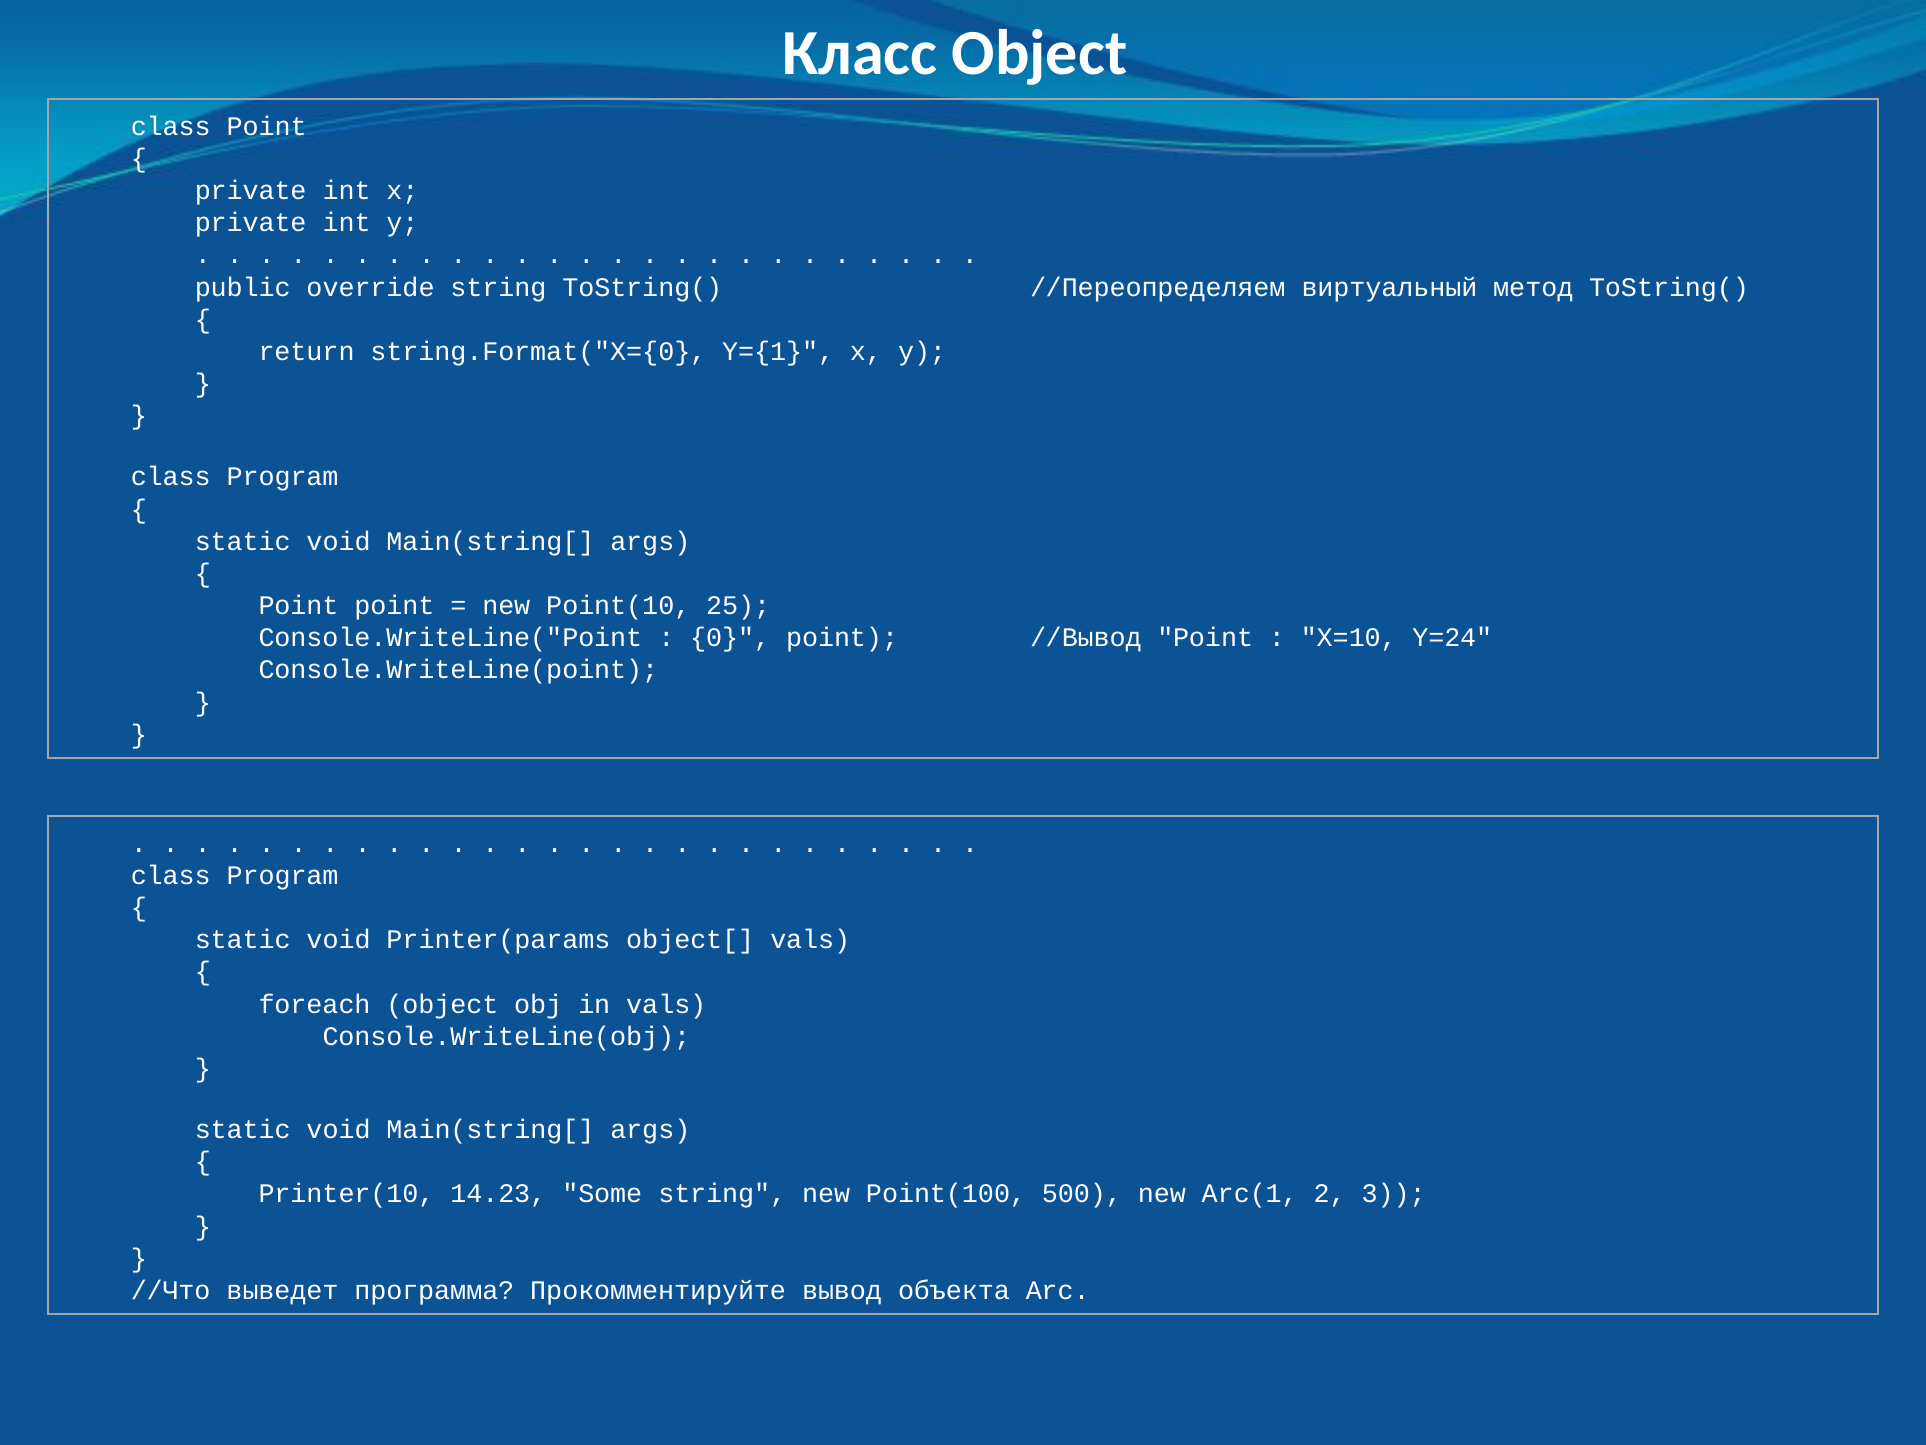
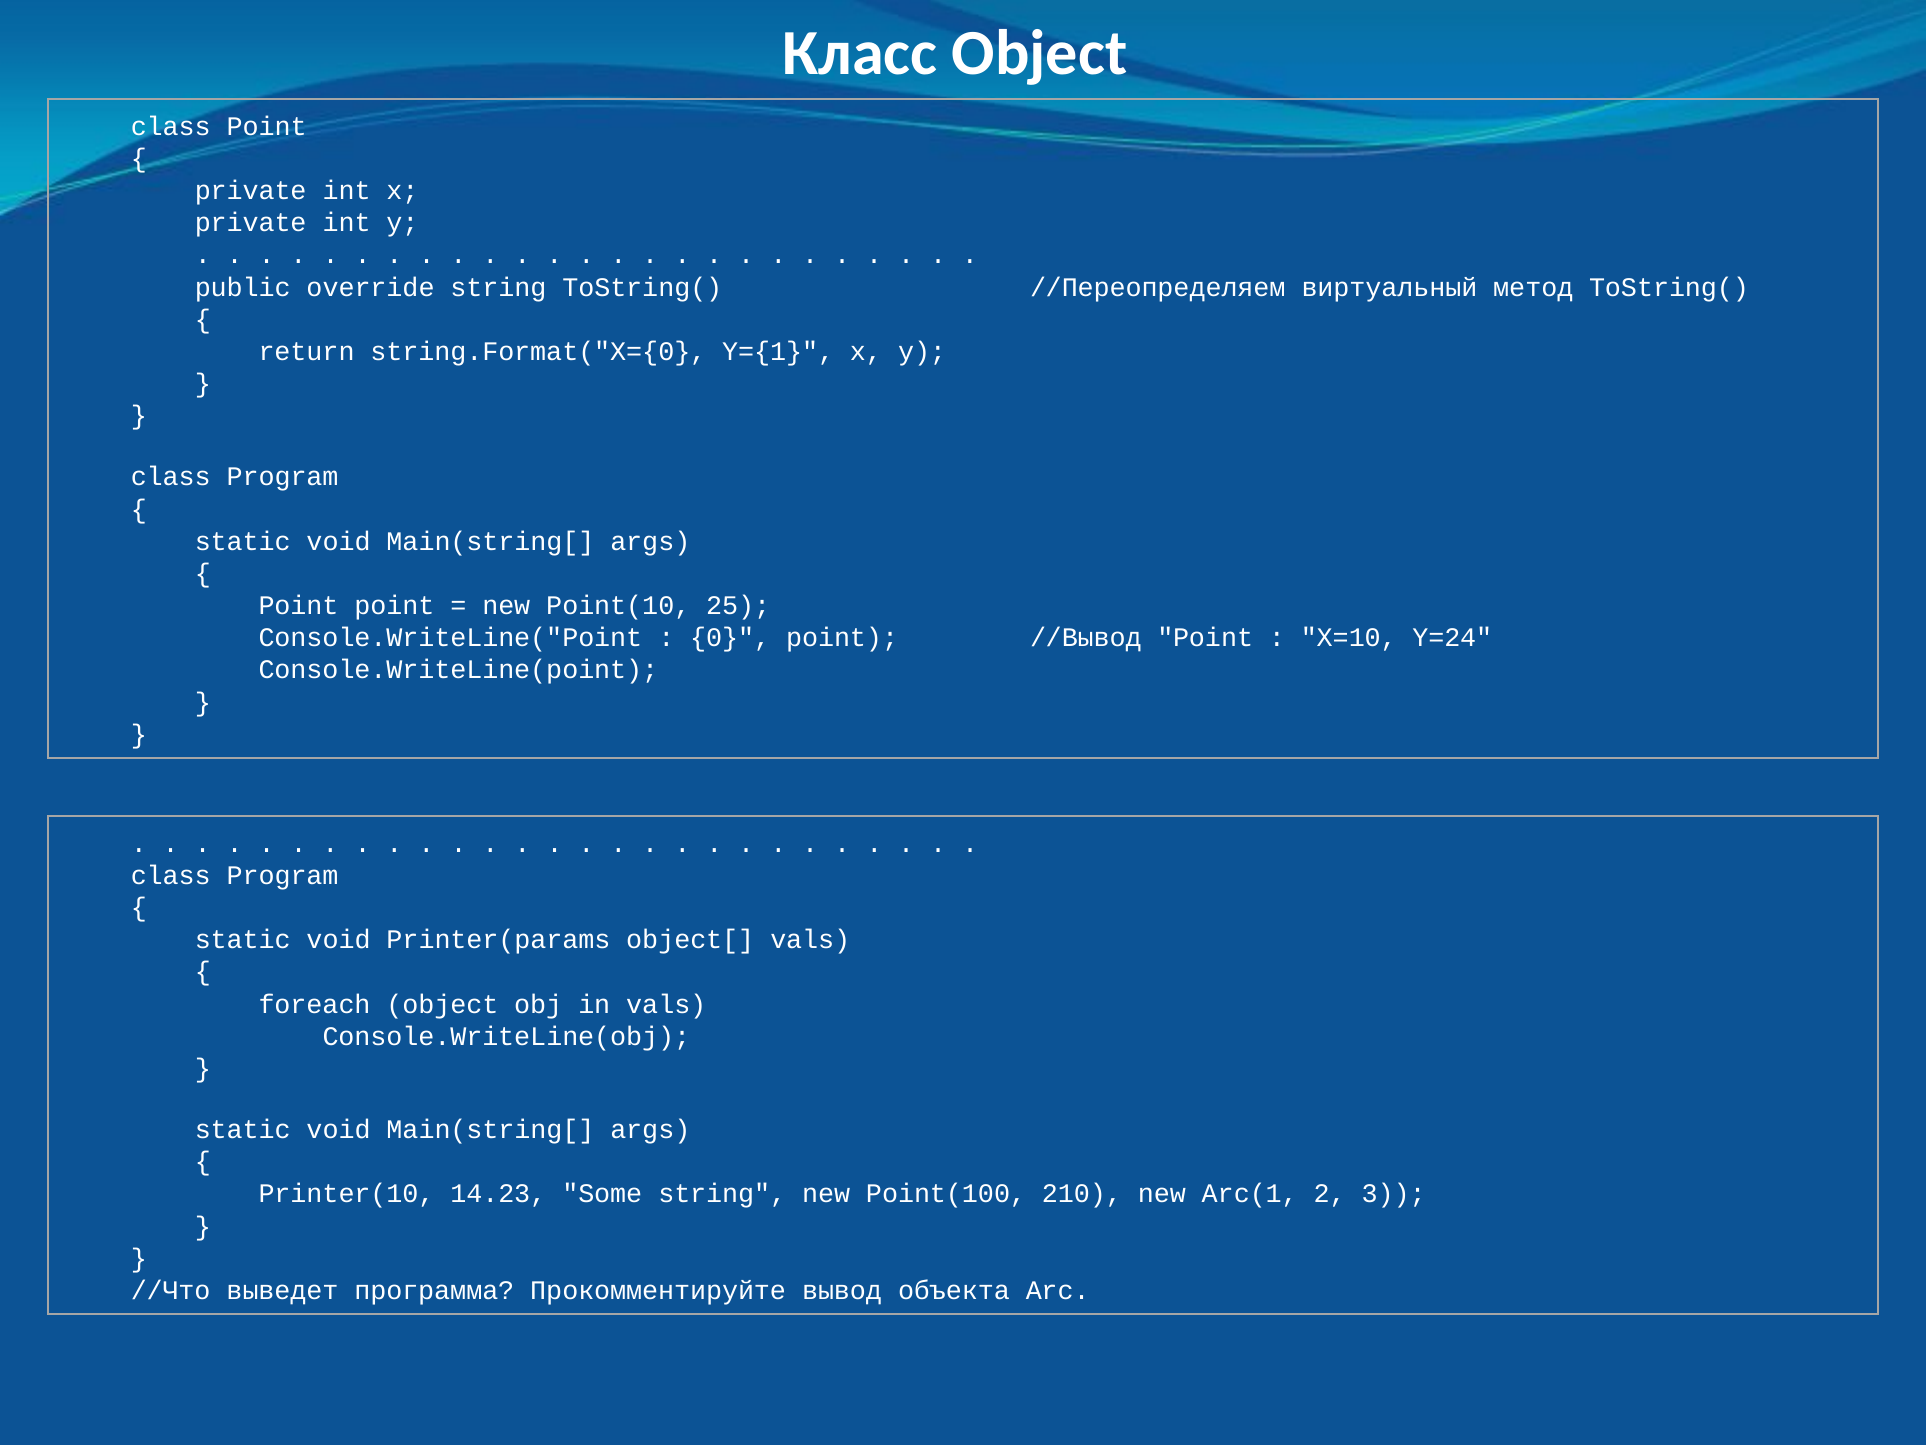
500: 500 -> 210 (1082, 1194)
